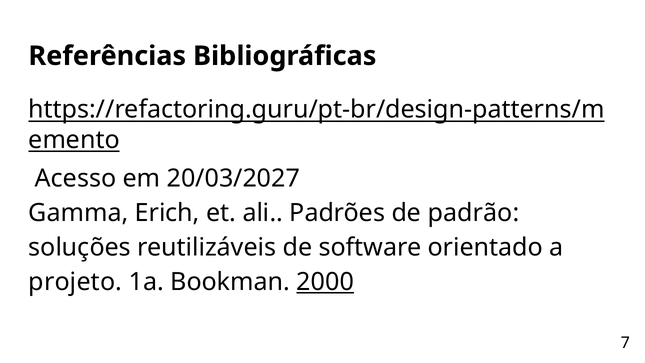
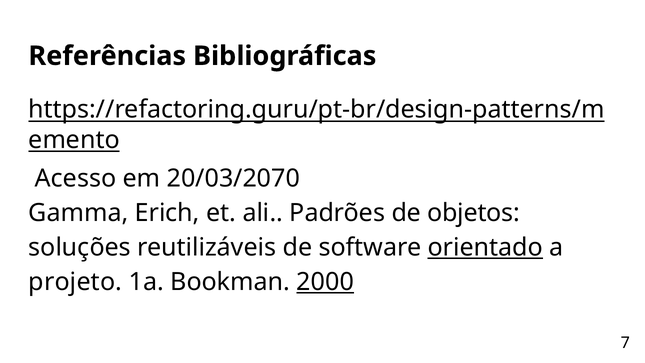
20/03/2027: 20/03/2027 -> 20/03/2070 (233, 178)
padrão: padrão -> objetos (474, 213)
orientado underline: none -> present (485, 247)
